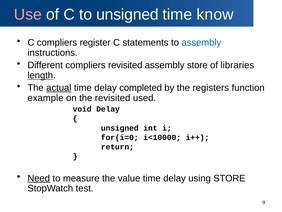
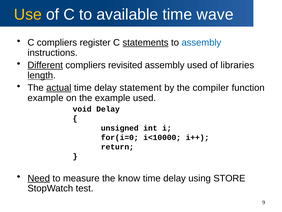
Use colour: pink -> yellow (28, 14)
to unsigned: unsigned -> available (127, 14)
know: know -> wave (215, 14)
statements underline: none -> present (145, 43)
Different underline: none -> present (45, 65)
assembly store: store -> used (197, 65)
completed: completed -> statement (141, 88)
registers: registers -> compiler (211, 88)
the revisited: revisited -> example (113, 98)
value: value -> know (129, 178)
